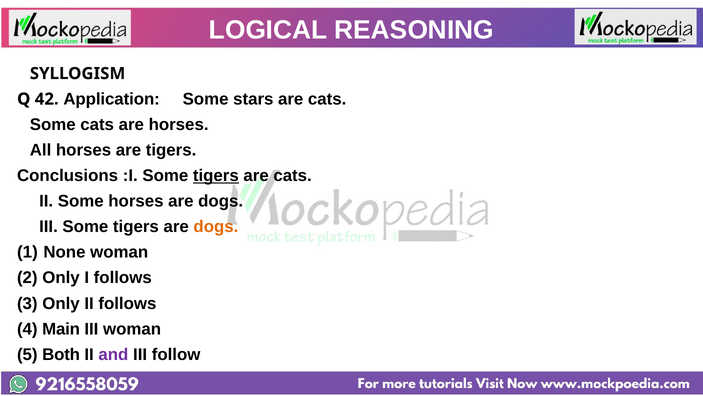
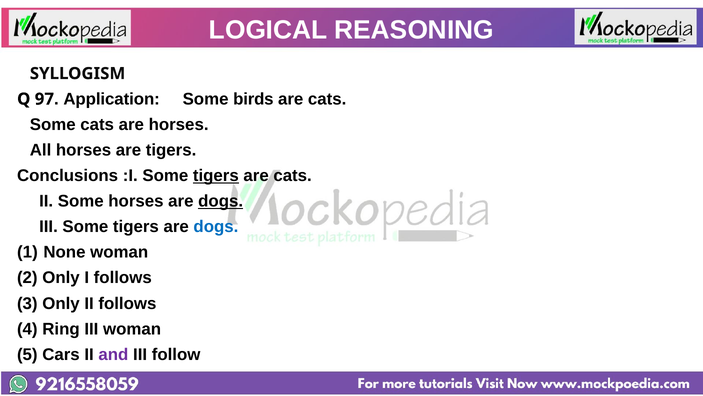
42: 42 -> 97 (44, 99)
stars: stars -> birds (253, 99)
dogs underline: none -> present (221, 201)
dogs colour: orange -> blue (216, 227)
Main: Main -> Ring (61, 329)
Both: Both -> Cars (61, 354)
